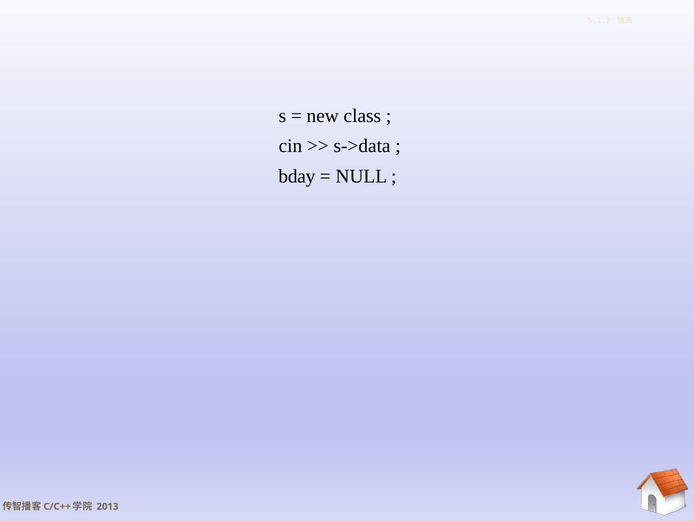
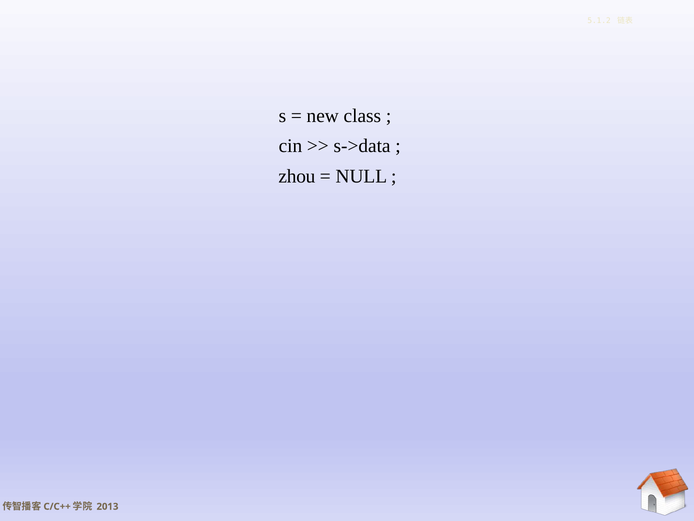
bday: bday -> zhou (297, 176)
